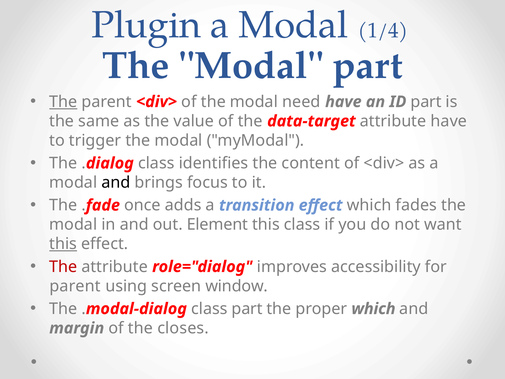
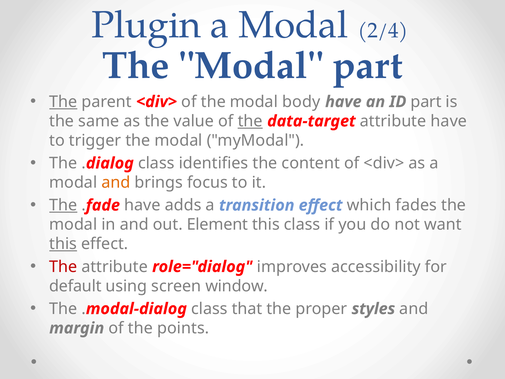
1/4: 1/4 -> 2/4 (383, 31)
need: need -> body (301, 102)
the underline: none -> present (250, 121)
and colour: black -> orange (116, 182)
The underline: none -> present (63, 205)
once: once -> have (142, 205)
parent: parent -> default (75, 286)
class part: part -> that (247, 309)
proper which: which -> styles (373, 309)
closes: closes -> points (183, 328)
